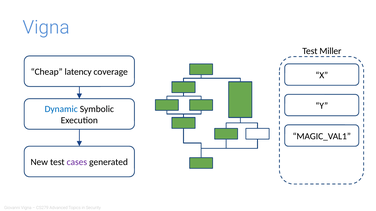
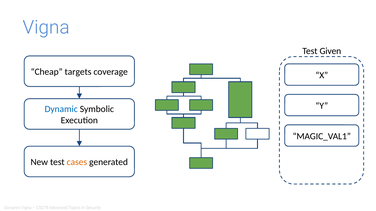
Miller: Miller -> Given (330, 51)
latency: latency -> targets (78, 72)
cases colour: purple -> orange (77, 163)
